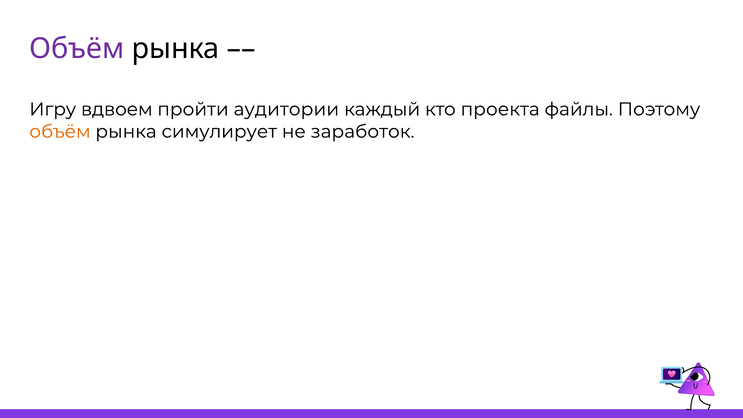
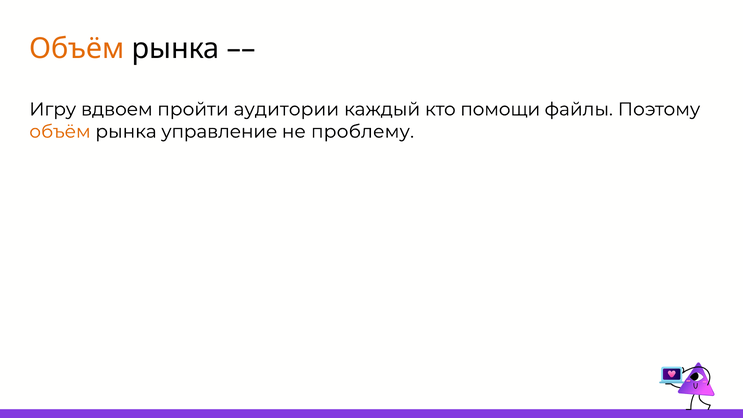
Объём colour: purple -> orange (77, 49)
проекта: проекта -> помощи (500, 109)
симулирует: симулирует -> управление (219, 132)
заработок: заработок -> проблему (363, 132)
